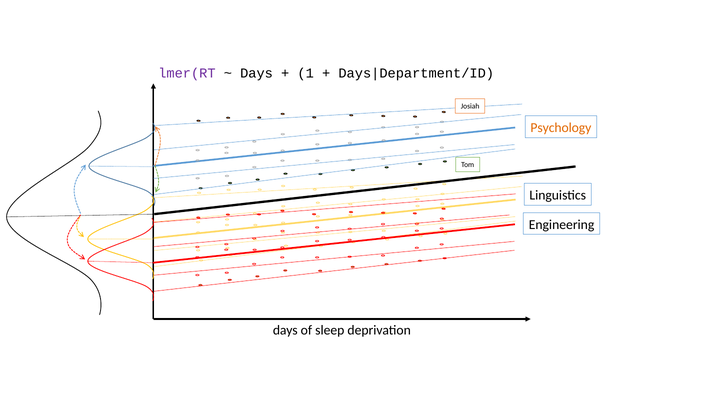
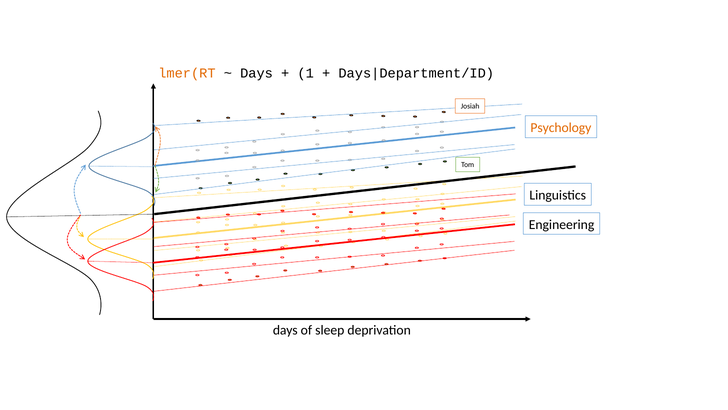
lmer(RT colour: purple -> orange (187, 73)
